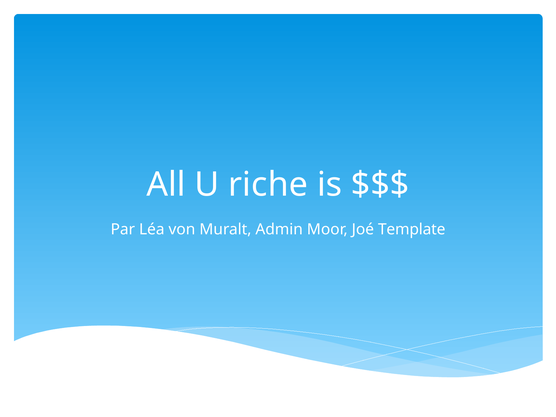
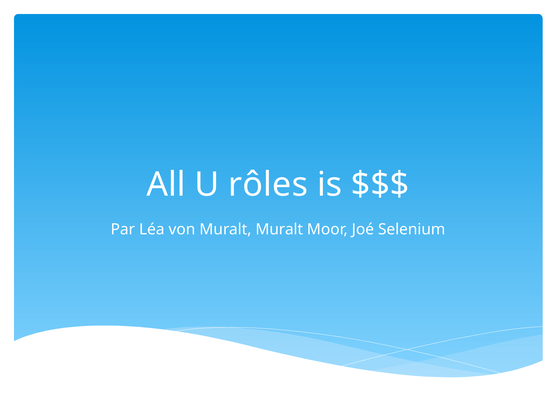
riche: riche -> rôles (268, 185)
Muralt Admin: Admin -> Muralt (279, 229)
Template: Template -> Selenium (412, 229)
